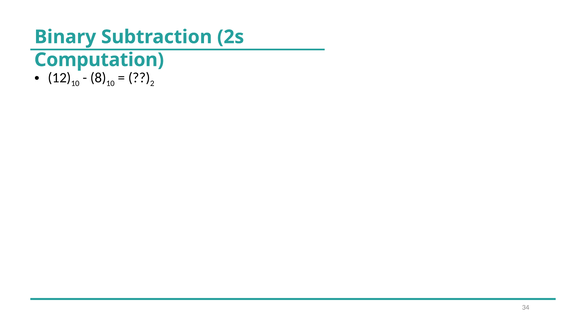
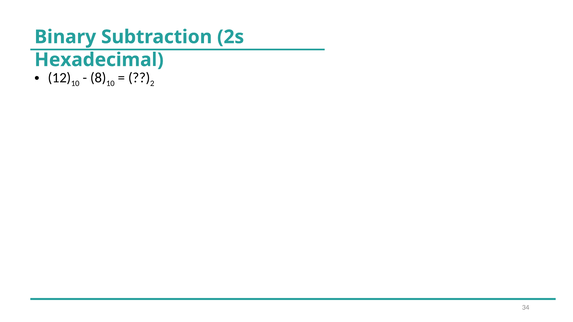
Computation: Computation -> Hexadecimal (99, 60)
